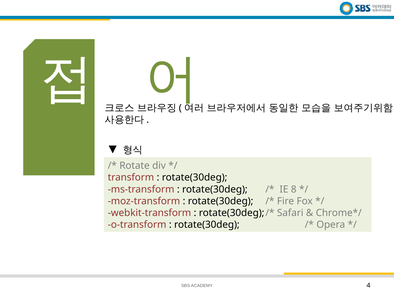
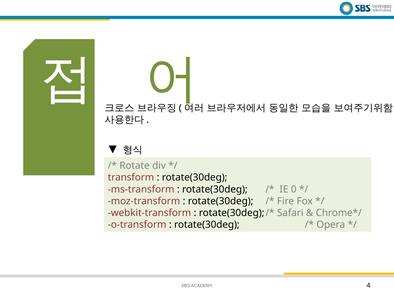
8: 8 -> 0 (294, 190)
